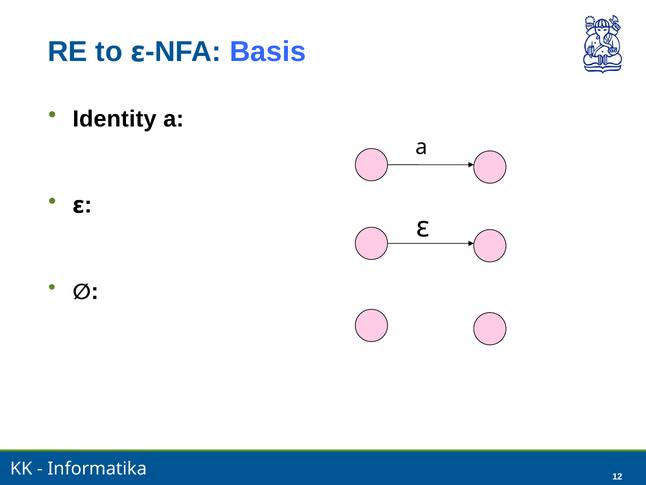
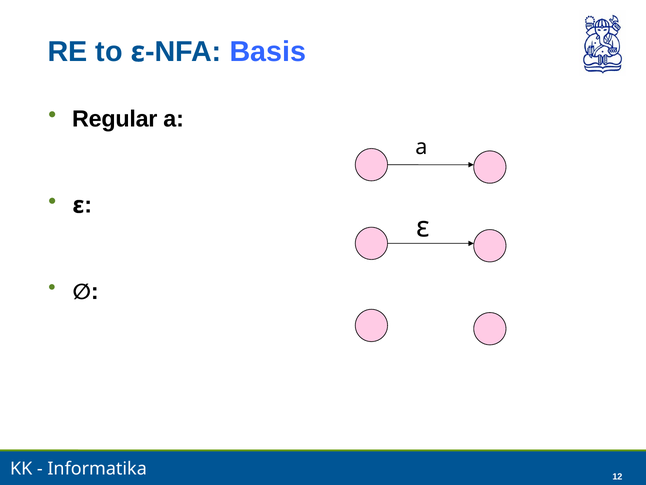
Identity: Identity -> Regular (115, 119)
